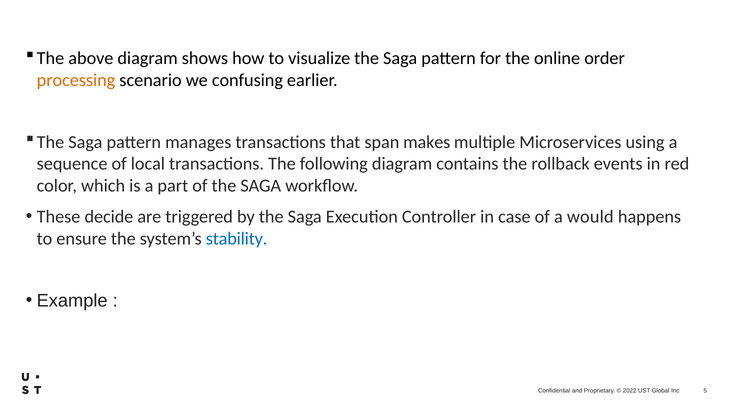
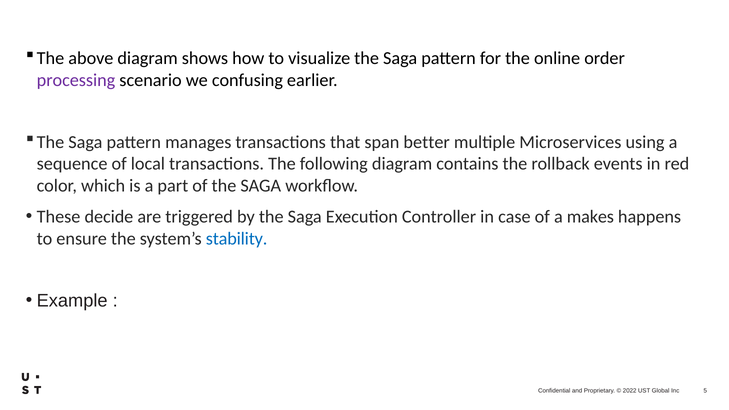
processing colour: orange -> purple (76, 80)
makes: makes -> better (427, 142)
would: would -> makes (590, 217)
